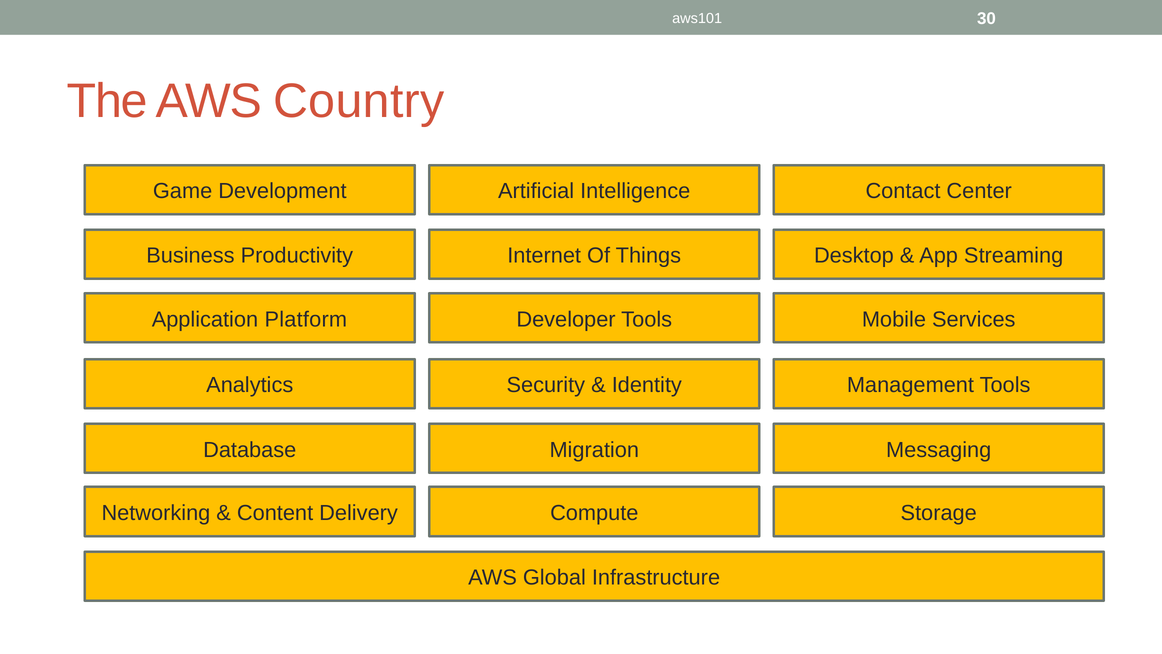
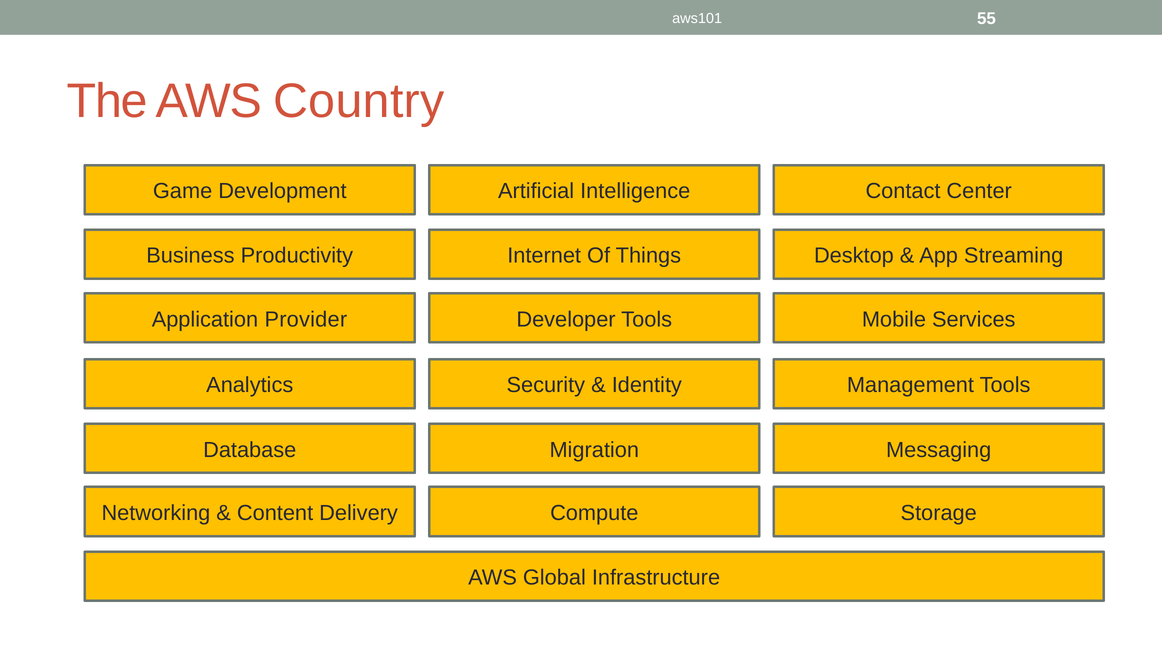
30: 30 -> 55 (986, 19)
Platform: Platform -> Provider (306, 319)
